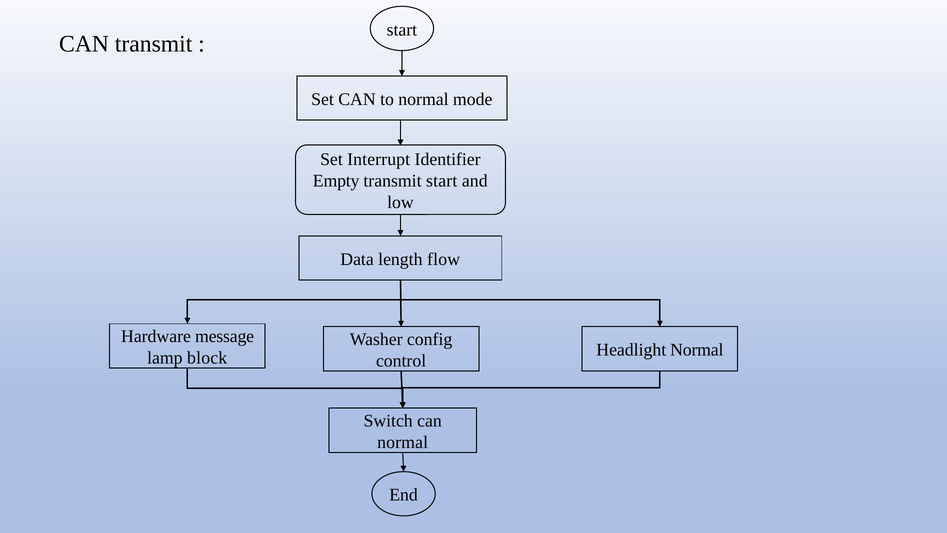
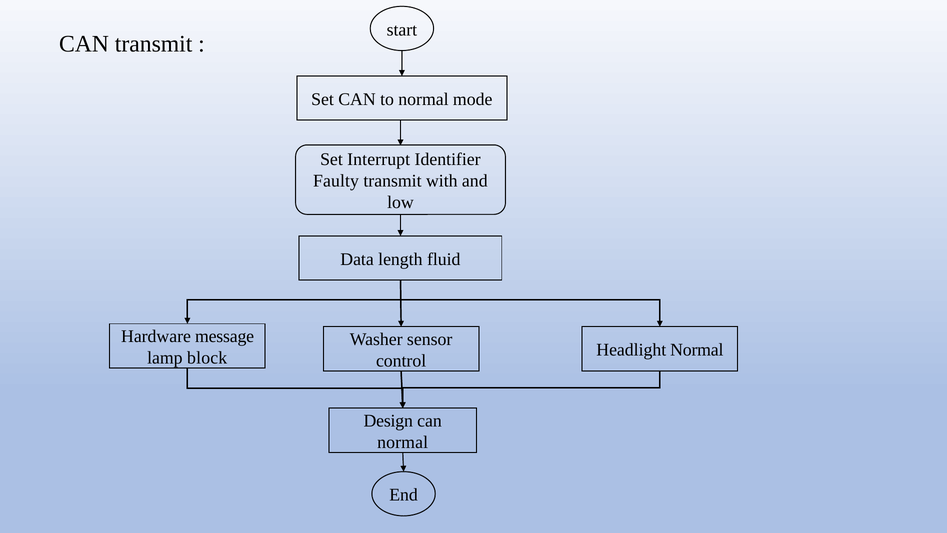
Empty: Empty -> Faulty (336, 181)
transmit start: start -> with (442, 181)
flow: flow -> fluid (444, 259)
config: config -> sensor (430, 339)
Switch: Switch -> Design (388, 421)
